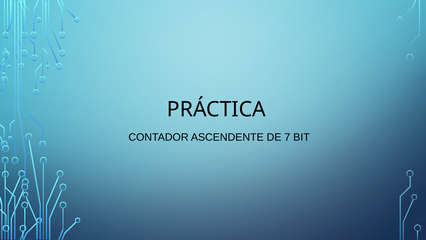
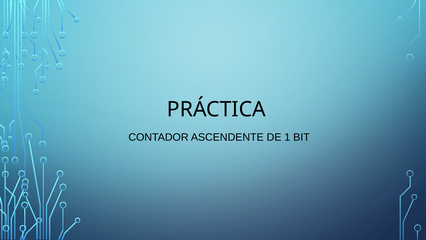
7: 7 -> 1 (287, 137)
